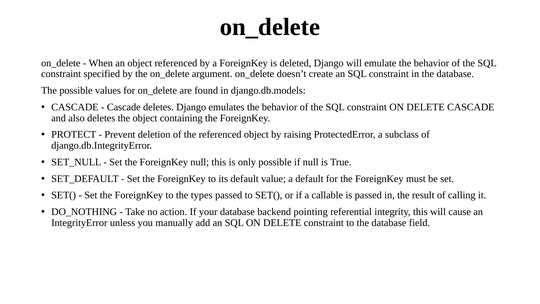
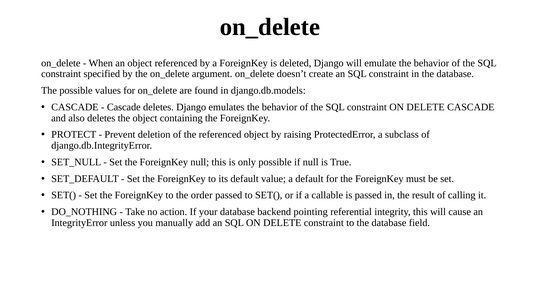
types: types -> order (202, 195)
